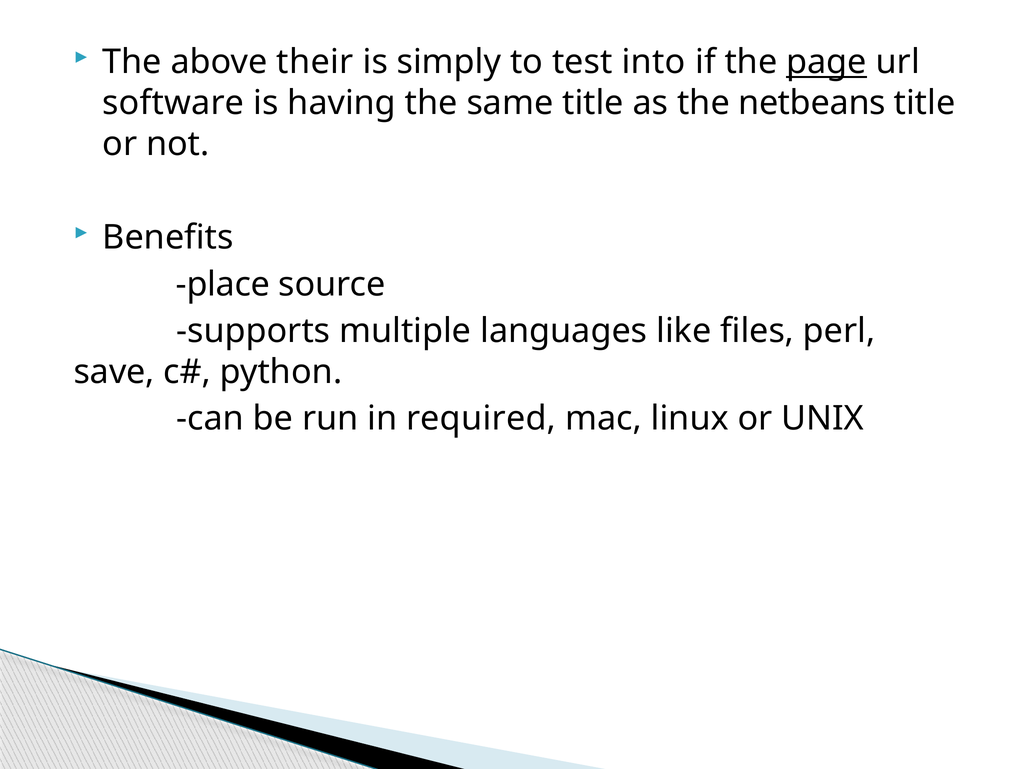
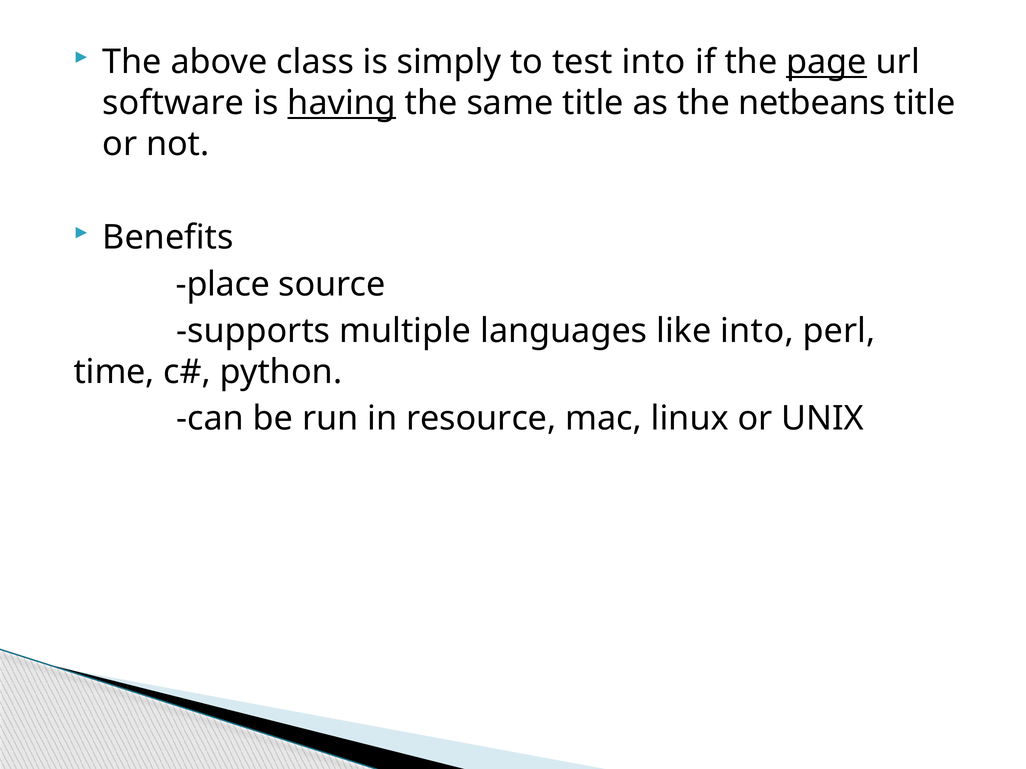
their: their -> class (315, 62)
having underline: none -> present (342, 103)
like files: files -> into (757, 331)
save: save -> time (114, 372)
required: required -> resource (481, 419)
